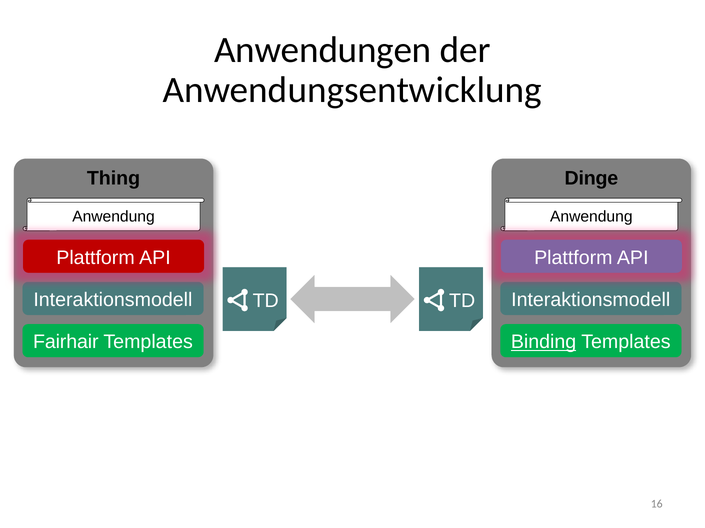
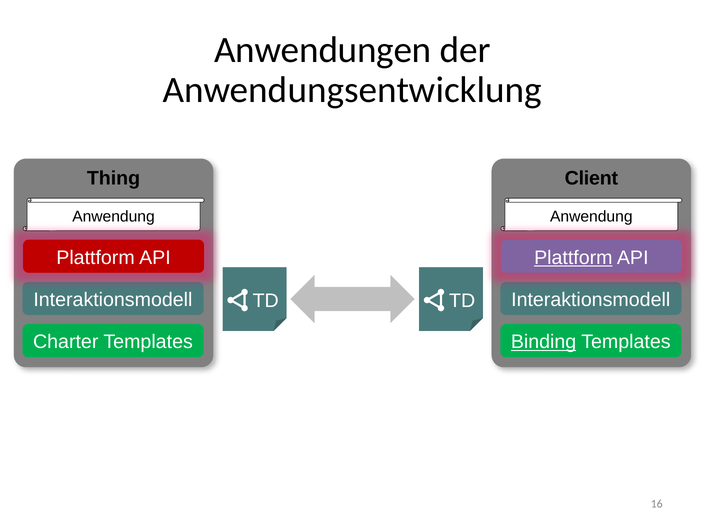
Dinge: Dinge -> Client (591, 178)
Plattform underline: none -> present (573, 258)
Fairhair: Fairhair -> Charter (66, 343)
